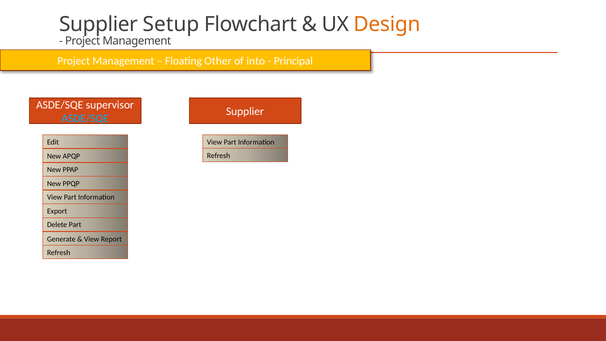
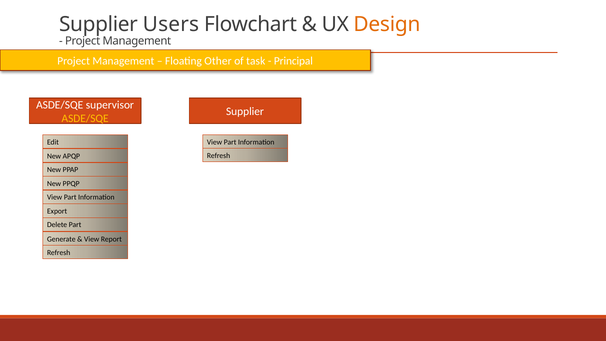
Setup: Setup -> Users (171, 25)
into: into -> task (256, 61)
ASDE/SQE colour: light blue -> yellow (85, 118)
